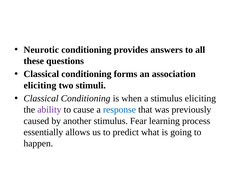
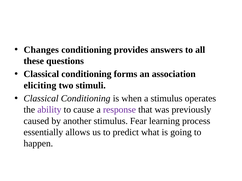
Neurotic: Neurotic -> Changes (41, 50)
stimulus eliciting: eliciting -> operates (200, 99)
response colour: blue -> purple (119, 110)
